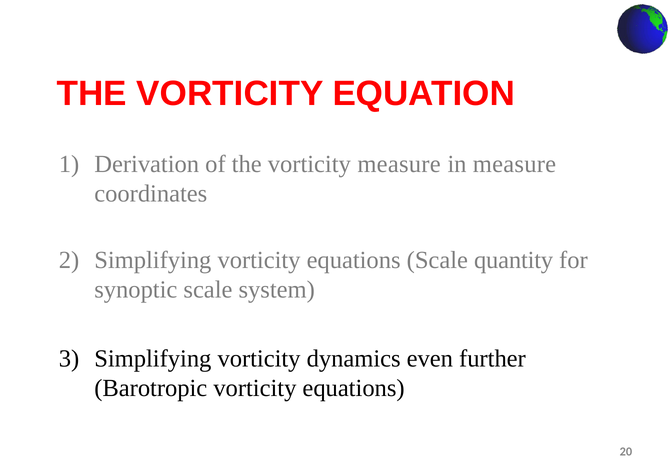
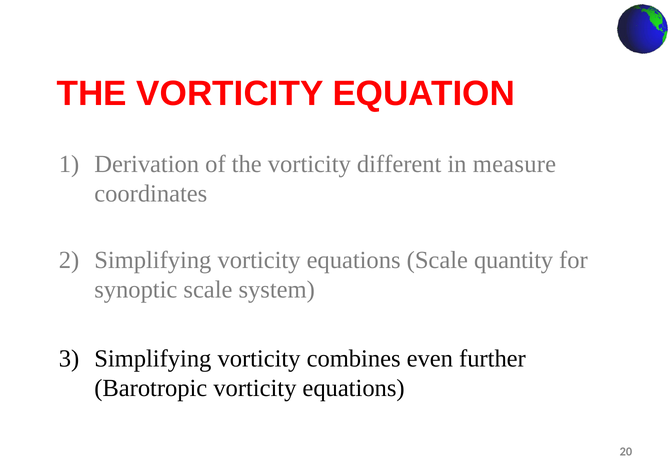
vorticity measure: measure -> different (399, 164)
dynamics: dynamics -> combines (354, 358)
